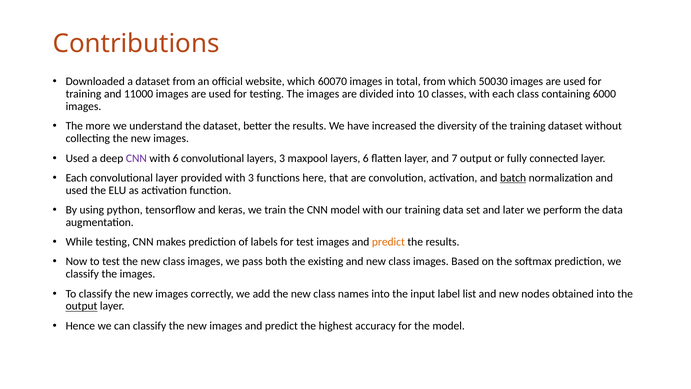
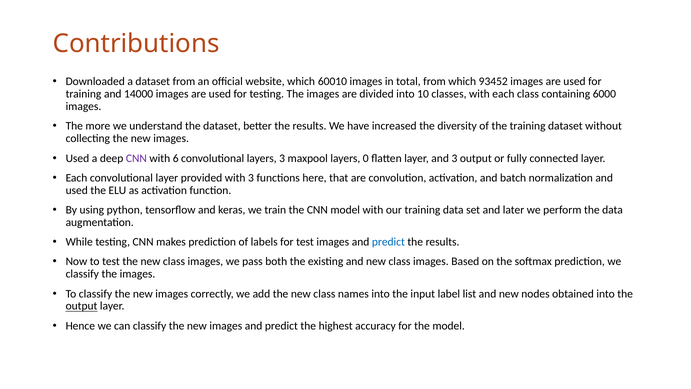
60070: 60070 -> 60010 (332, 82)
50030: 50030 -> 93452 (493, 82)
11000: 11000 -> 14000 (139, 94)
layers 6: 6 -> 0 (366, 158)
and 7: 7 -> 3 (454, 158)
batch underline: present -> none (513, 178)
predict colour: orange -> blue (388, 242)
